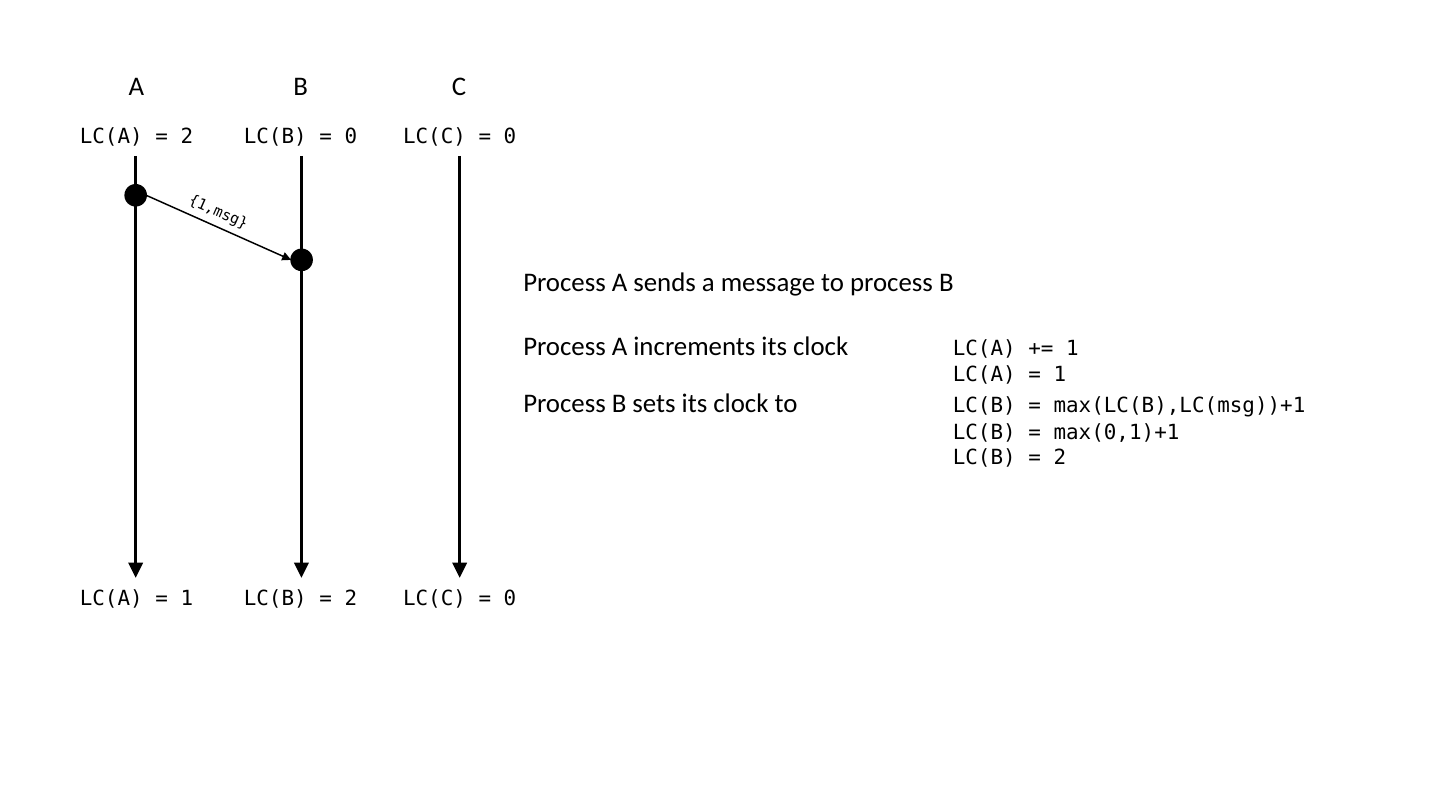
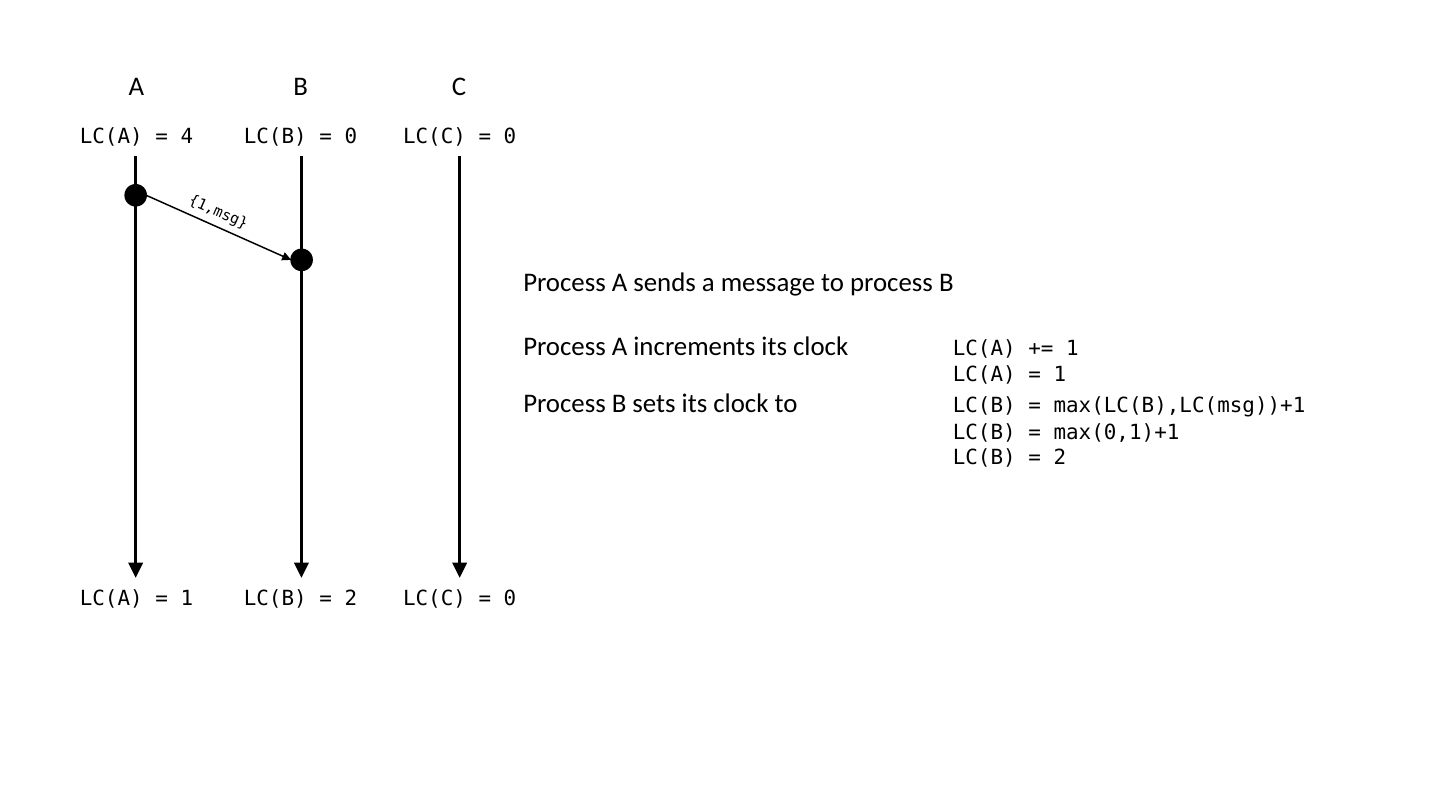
2: 2 -> 4 (187, 137)
